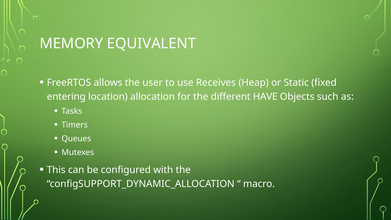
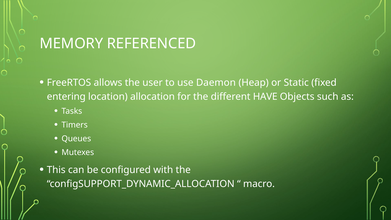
EQUIVALENT: EQUIVALENT -> REFERENCED (152, 43)
Receives: Receives -> Daemon (216, 83)
